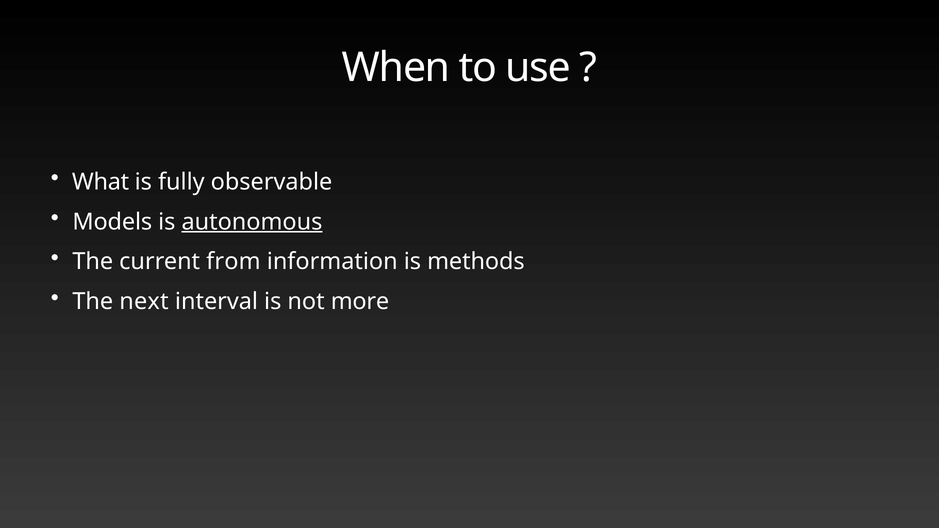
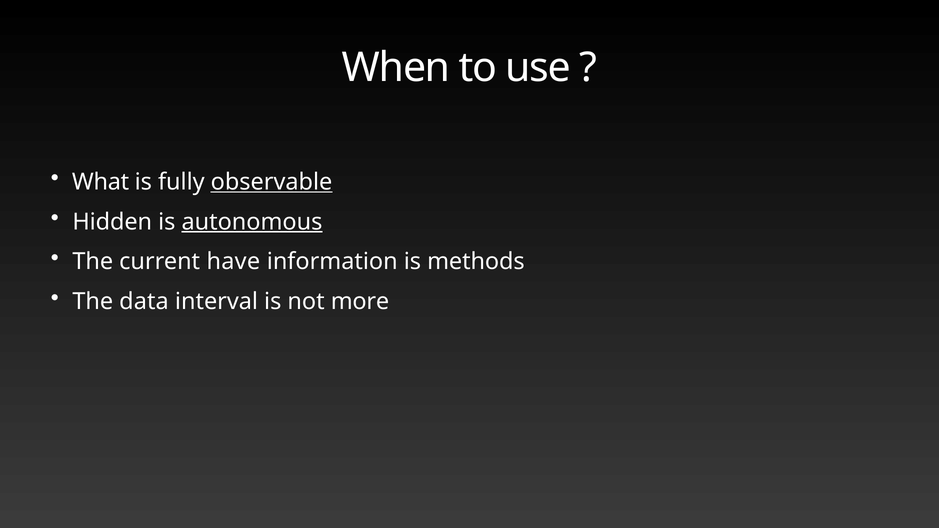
observable underline: none -> present (272, 182)
Models: Models -> Hidden (112, 222)
from: from -> have (233, 262)
next: next -> data (144, 302)
